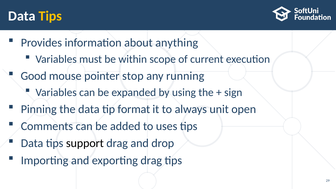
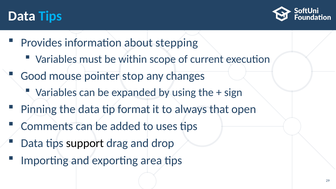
Tips colour: yellow -> light blue (50, 16)
anything: anything -> stepping (177, 43)
running: running -> changes (185, 76)
unit: unit -> that (219, 109)
exporting drag: drag -> area (151, 160)
